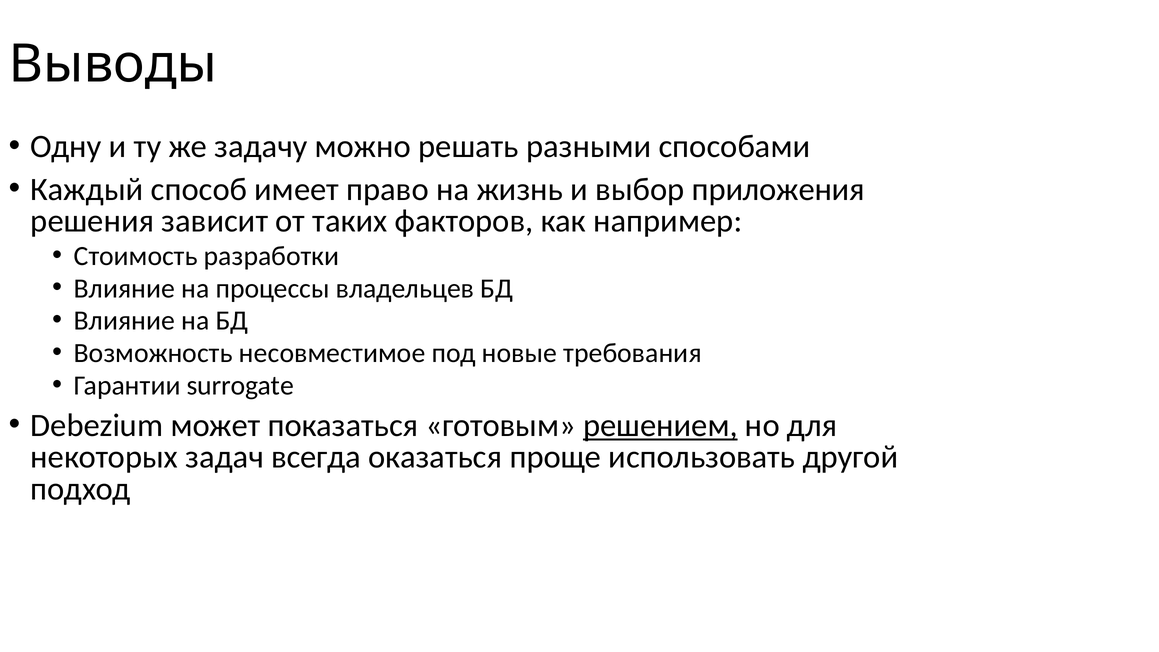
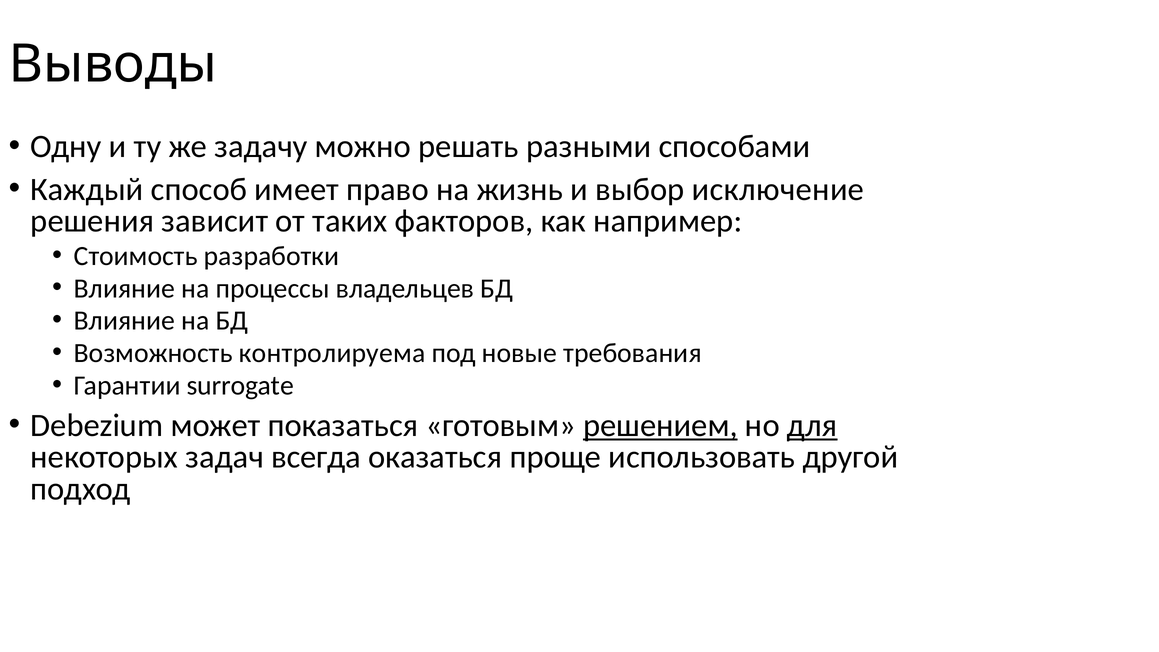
приложения: приложения -> исключение (778, 189)
несовместимое: несовместимое -> контролируема (332, 353)
для underline: none -> present (812, 425)
